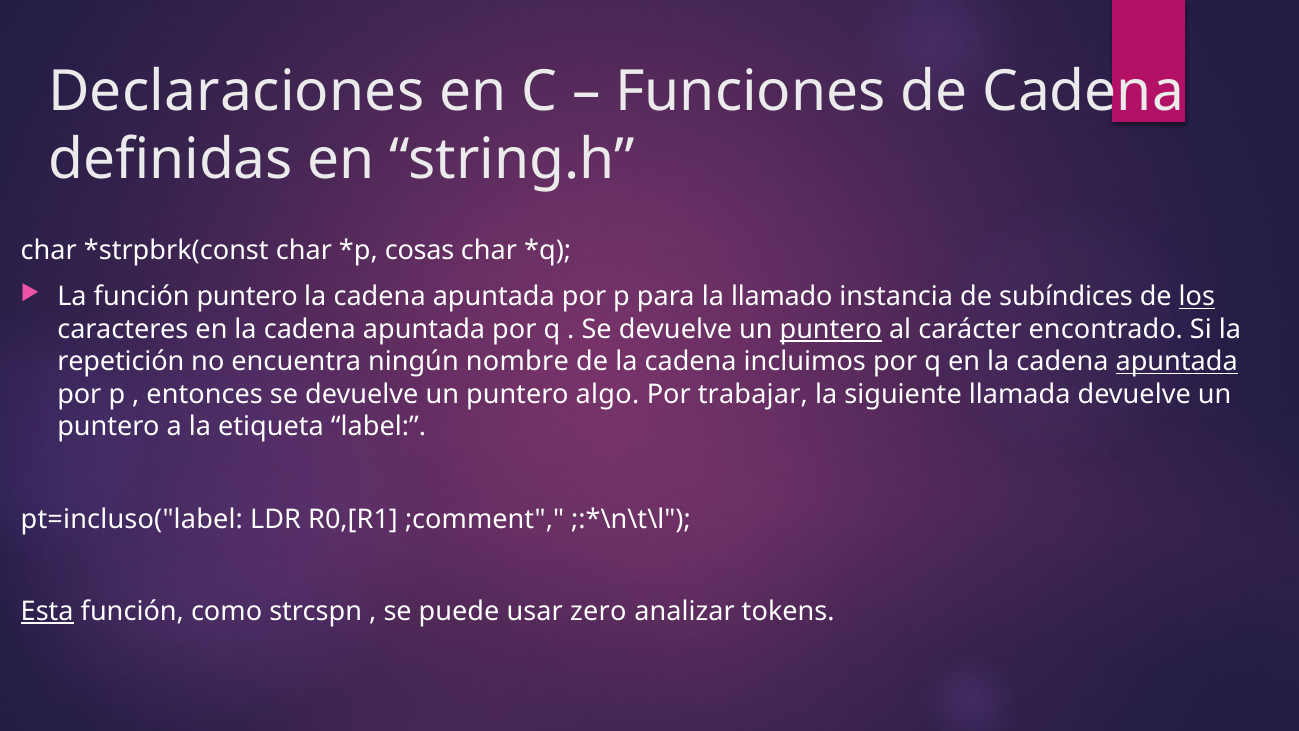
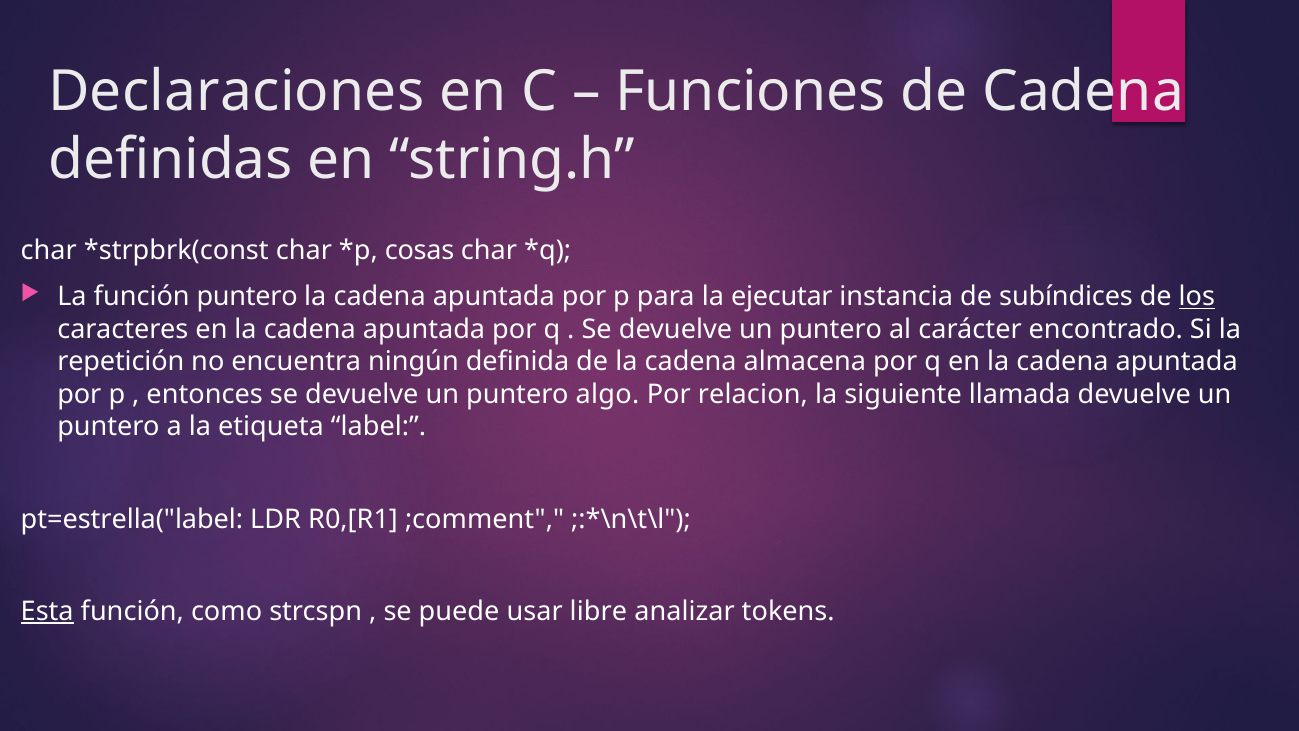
llamado: llamado -> ejecutar (782, 297)
puntero underline: present -> none (831, 329)
nombre: nombre -> definida (518, 362)
incluimos: incluimos -> almacena (805, 362)
apuntada underline: present -> none (1177, 362)
trabajar: trabajar -> relacion (753, 394)
pt=incluso("label: pt=incluso("label -> pt=estrella("label (132, 519)
zero: zero -> libre (598, 611)
